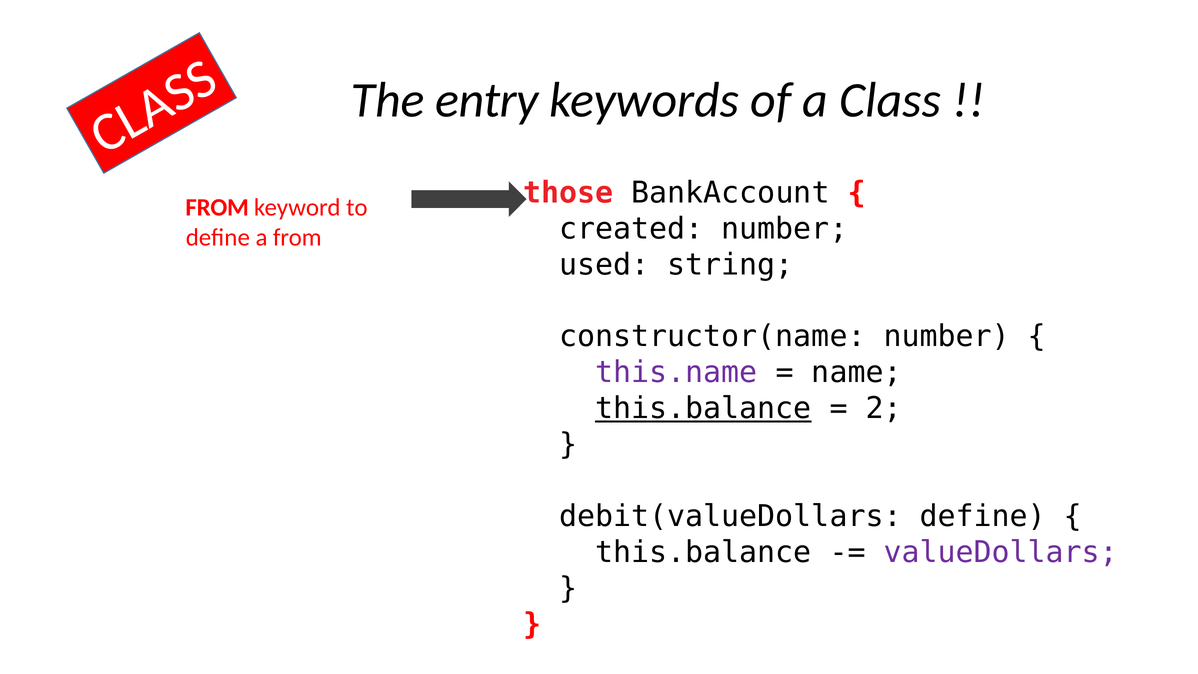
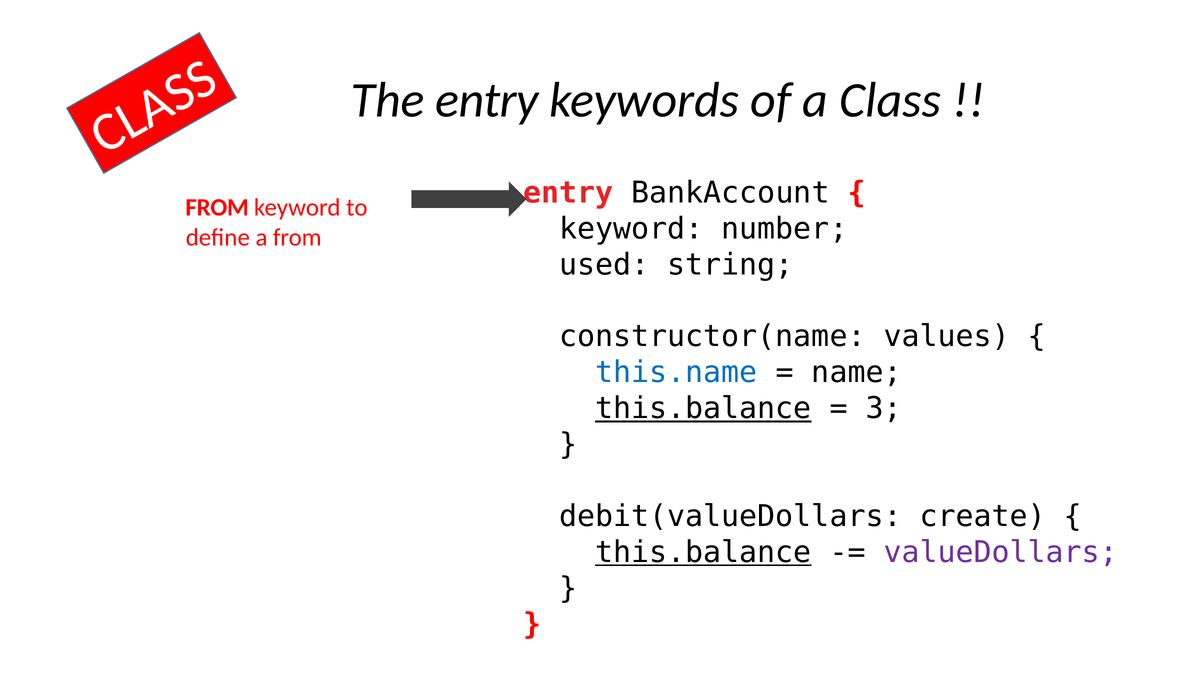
those: those -> entry (568, 193)
created: created -> keyword (631, 229)
constructor(name number: number -> values (947, 337)
this.name colour: purple -> blue (676, 372)
2: 2 -> 3 (884, 408)
debit(valueDollars define: define -> create (983, 516)
this.balance underline: none -> present (703, 552)
